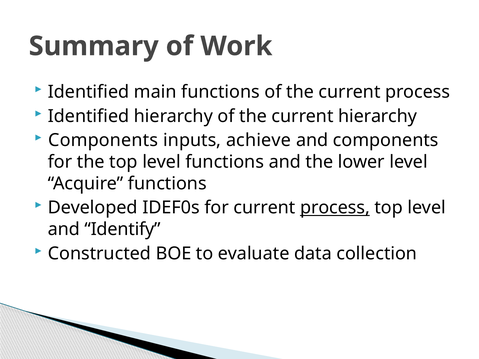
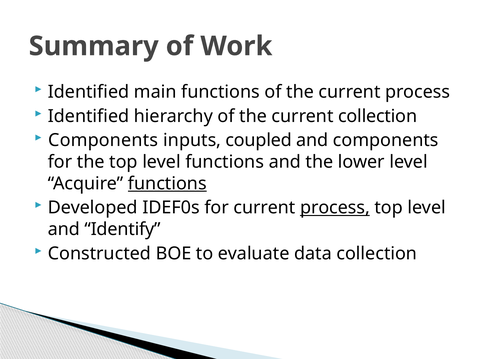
current hierarchy: hierarchy -> collection (378, 116)
achieve: achieve -> coupled (259, 140)
functions underline: none -> present (167, 184)
